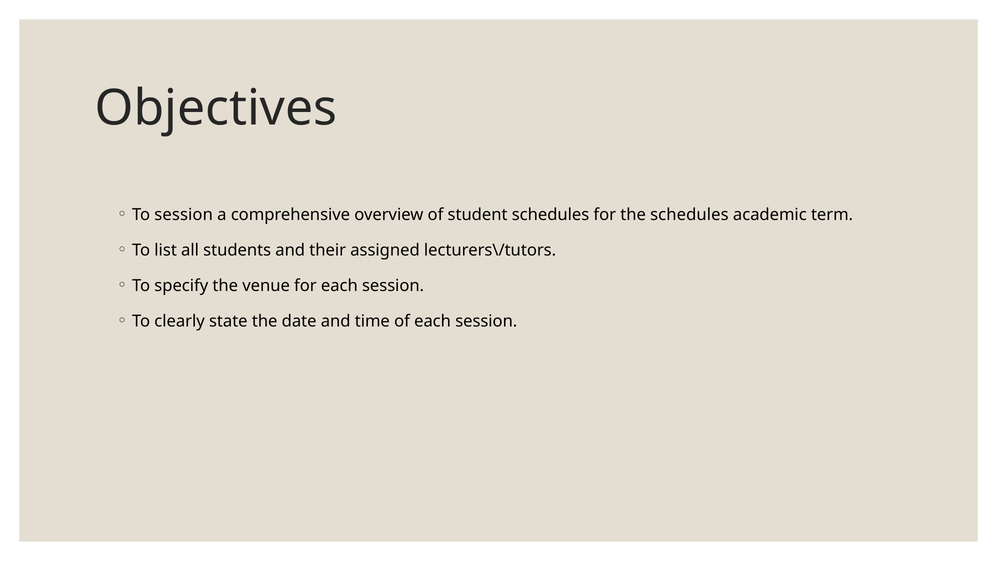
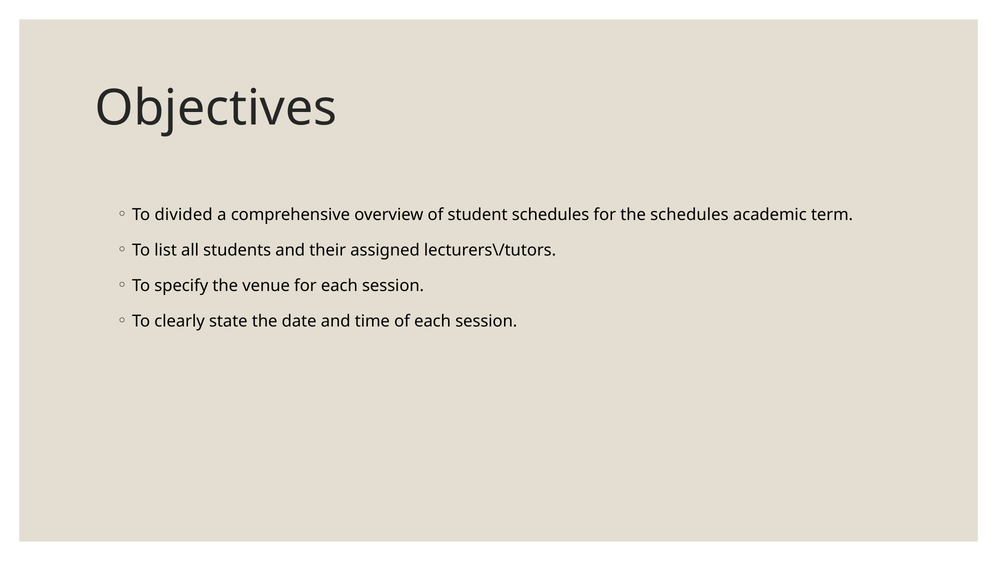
To session: session -> divided (184, 214)
